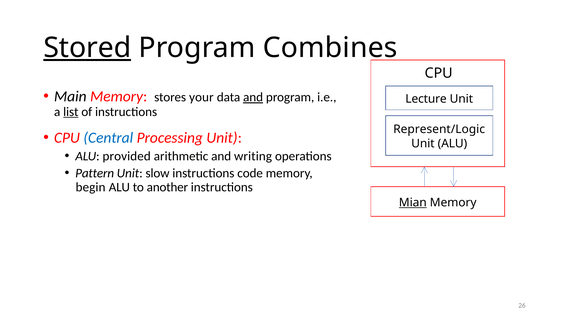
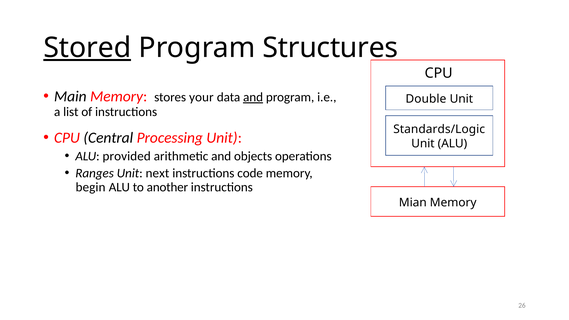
Combines: Combines -> Structures (330, 48)
Lecture: Lecture -> Double (426, 99)
list underline: present -> none (71, 112)
Represent/Logic: Represent/Logic -> Standards/Logic (439, 129)
Central colour: blue -> black (108, 138)
writing: writing -> objects (253, 156)
Pattern: Pattern -> Ranges (95, 173)
slow: slow -> next (157, 173)
Mian underline: present -> none (413, 202)
